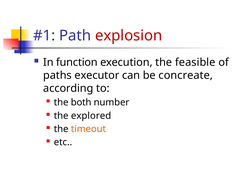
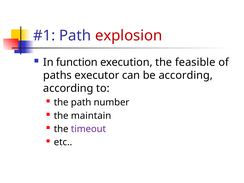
be concreate: concreate -> according (186, 75)
the both: both -> path (81, 102)
explored: explored -> maintain (91, 116)
timeout colour: orange -> purple (88, 129)
